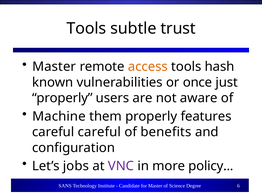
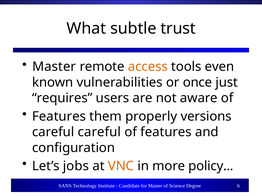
Tools: Tools -> What (86, 28)
hash: hash -> even (220, 67)
properly: properly -> requires (62, 98)
Machine: Machine -> Features (59, 117)
features: features -> versions (206, 117)
of benefits: benefits -> features (166, 132)
VNC colour: purple -> orange (121, 166)
